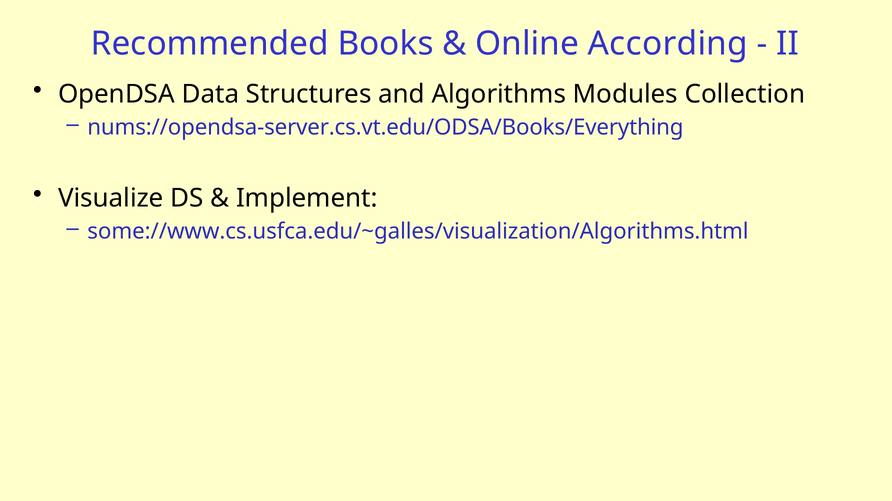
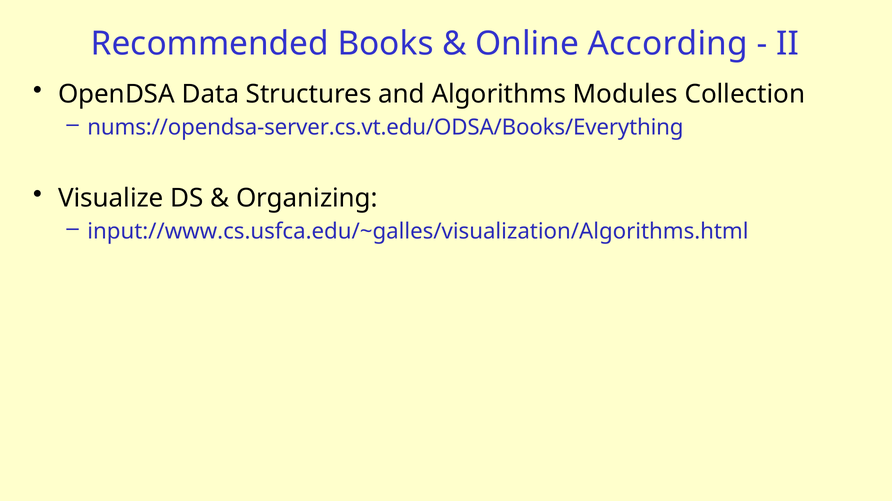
Implement: Implement -> Organizing (307, 199)
some://www.cs.usfca.edu/~galles/visualization/Algorithms.html: some://www.cs.usfca.edu/~galles/visualization/Algorithms.html -> input://www.cs.usfca.edu/~galles/visualization/Algorithms.html (418, 232)
